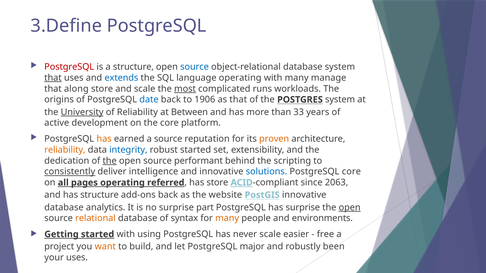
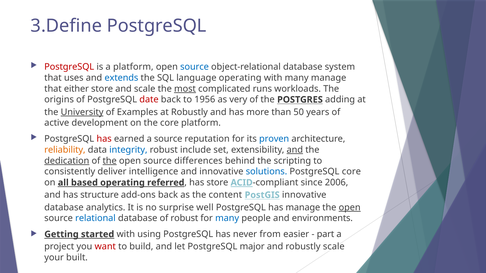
a structure: structure -> platform (133, 67)
that underline: present -> none (53, 78)
along: along -> either (76, 89)
date colour: blue -> red (149, 100)
1906: 1906 -> 1956 (205, 100)
as that: that -> very (238, 100)
POSTGRES system: system -> adding (340, 100)
of Reliability: Reliability -> Examples (137, 112)
at Between: Between -> Robustly (189, 112)
33: 33 -> 50 (299, 112)
has colour: orange -> red (104, 139)
proven colour: orange -> blue (274, 139)
robust started: started -> include (196, 150)
and underline: none -> present (295, 150)
dedication underline: none -> present (67, 161)
performant: performant -> differences (198, 161)
consistently underline: present -> none (70, 172)
pages: pages -> based (84, 183)
2063: 2063 -> 2006 (337, 183)
website: website -> content (225, 195)
part: part -> well (205, 208)
has surprise: surprise -> manage (303, 208)
relational colour: orange -> blue (95, 219)
of syntax: syntax -> robust (184, 219)
many colour: orange -> blue (227, 219)
never scale: scale -> from (270, 235)
free: free -> part (326, 235)
want colour: orange -> red (105, 247)
robustly been: been -> scale (334, 247)
your uses: uses -> built (77, 258)
